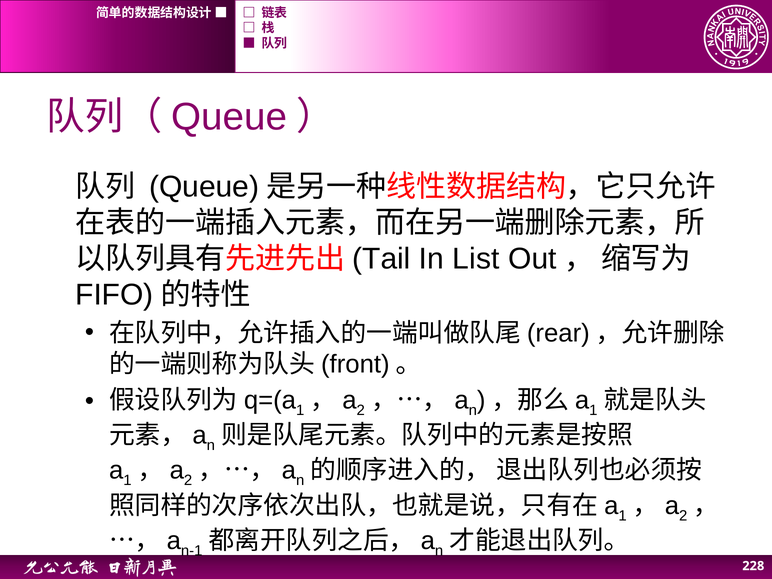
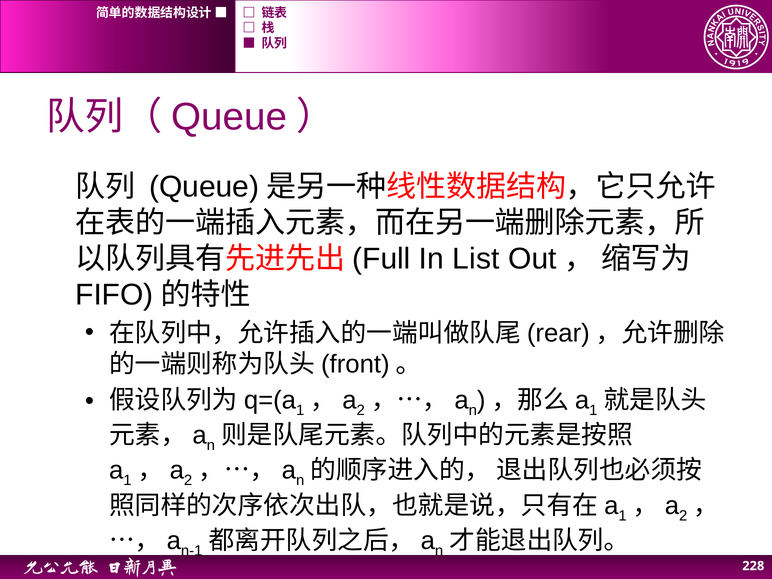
Tail: Tail -> Full (381, 259)
